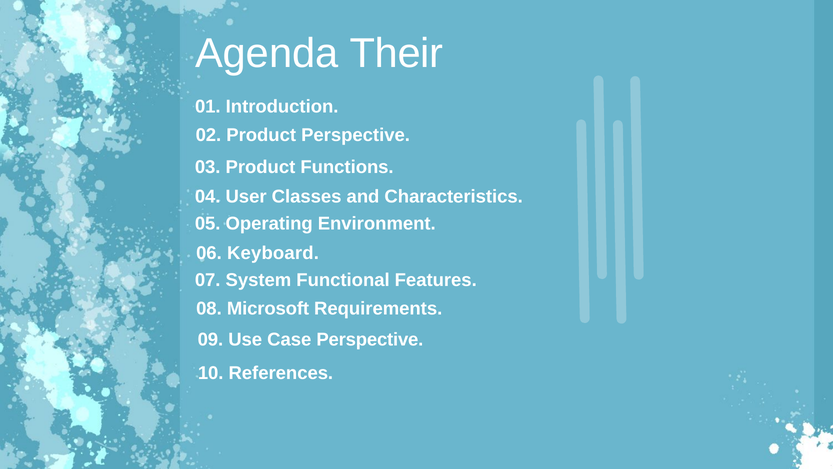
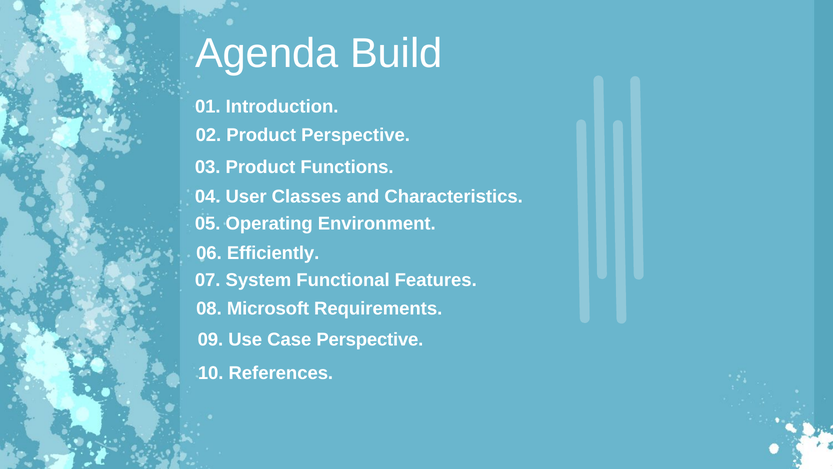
Their: Their -> Build (396, 53)
Keyboard: Keyboard -> Efficiently (273, 253)
